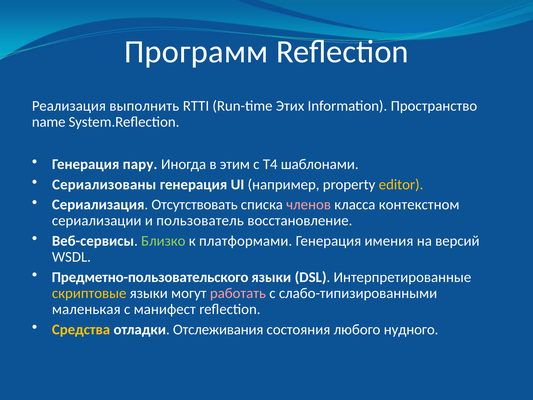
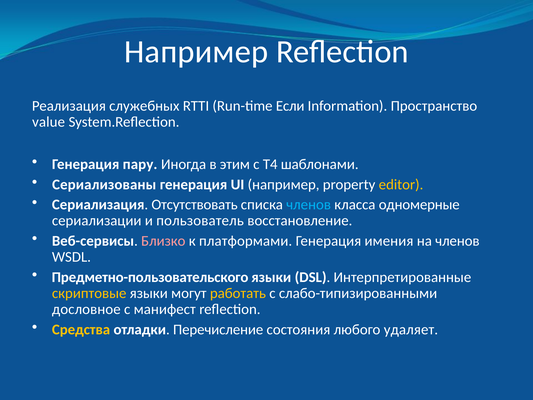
Программ: Программ -> Например (196, 52)
выполнить: выполнить -> служебных (144, 106)
Этих: Этих -> Если (290, 106)
name: name -> value (49, 122)
членов colour: pink -> light blue (309, 205)
контекстном: контекстном -> одномерные (419, 205)
Близко colour: light green -> pink (163, 241)
на версий: версий -> членов (457, 241)
работать colour: pink -> yellow (238, 293)
маленькая: маленькая -> дословное (86, 309)
Отслеживания: Отслеживания -> Перечисление (218, 329)
нудного: нудного -> удаляет (411, 329)
